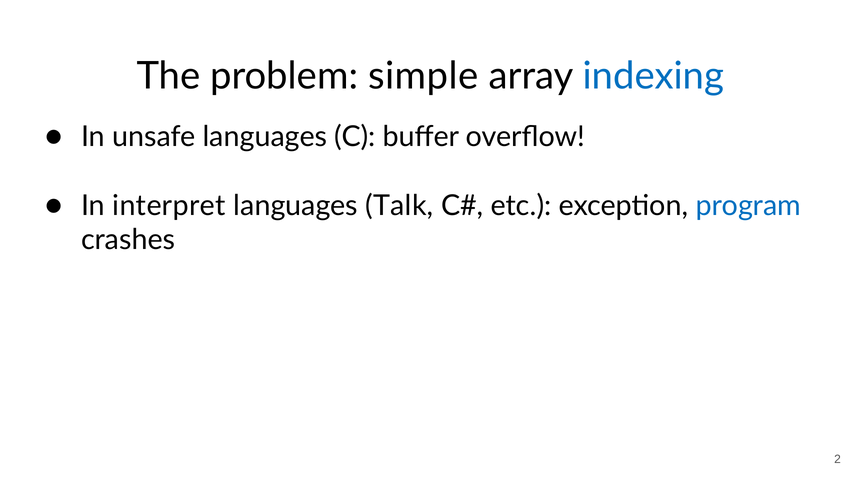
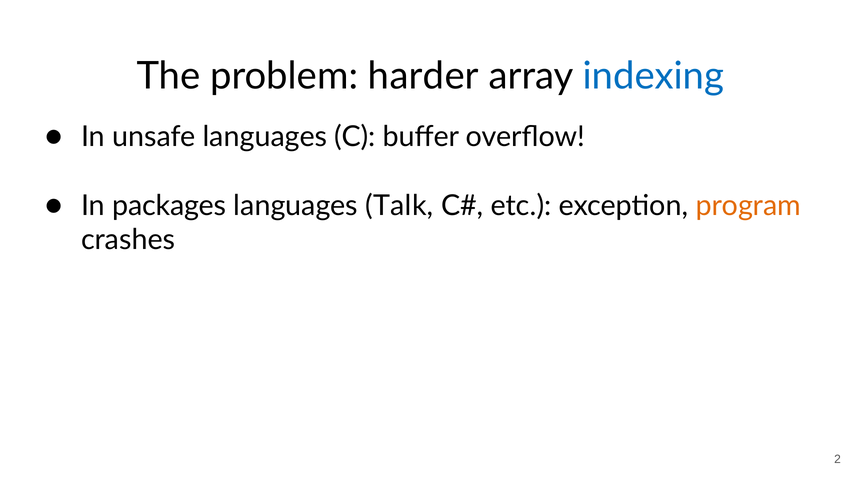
simple: simple -> harder (423, 76)
interpret: interpret -> packages (169, 205)
program colour: blue -> orange (748, 205)
